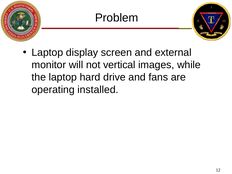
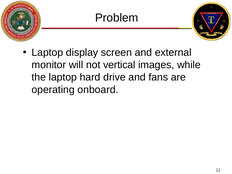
installed: installed -> onboard (98, 90)
